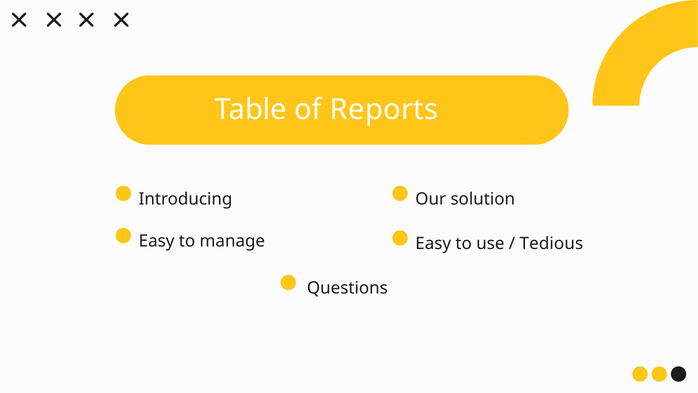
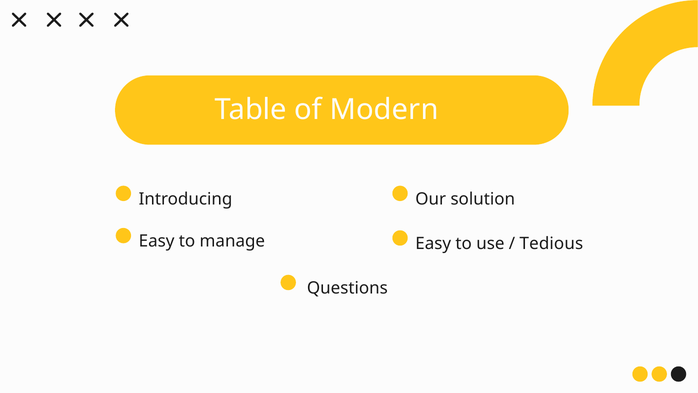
Reports: Reports -> Modern (384, 109)
